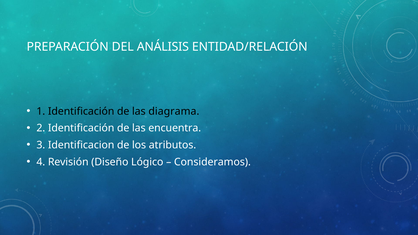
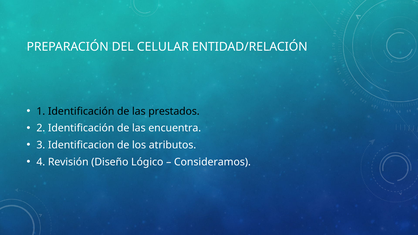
ANÁLISIS: ANÁLISIS -> CELULAR (163, 47)
diagrama: diagrama -> prestados (174, 111)
